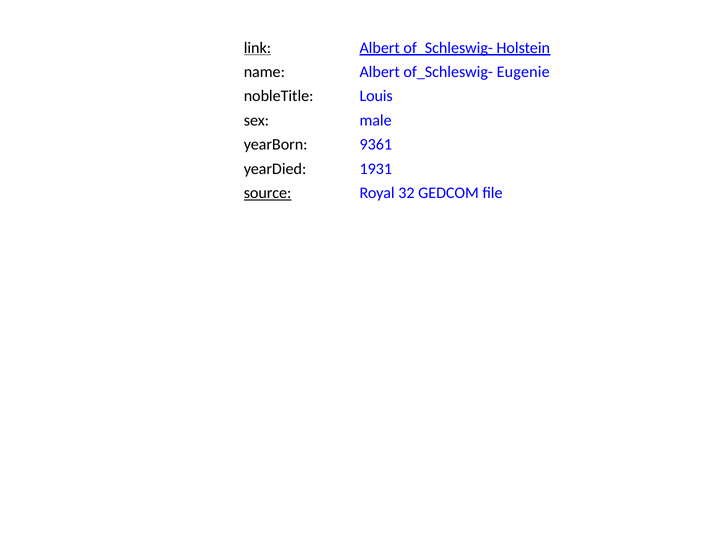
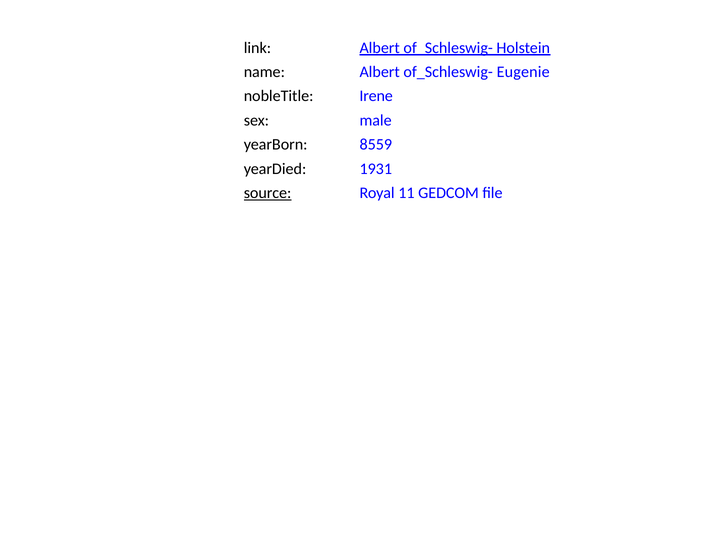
link underline: present -> none (257, 48)
Louis: Louis -> Irene (376, 96)
9361: 9361 -> 8559 (376, 144)
32: 32 -> 11 (406, 193)
